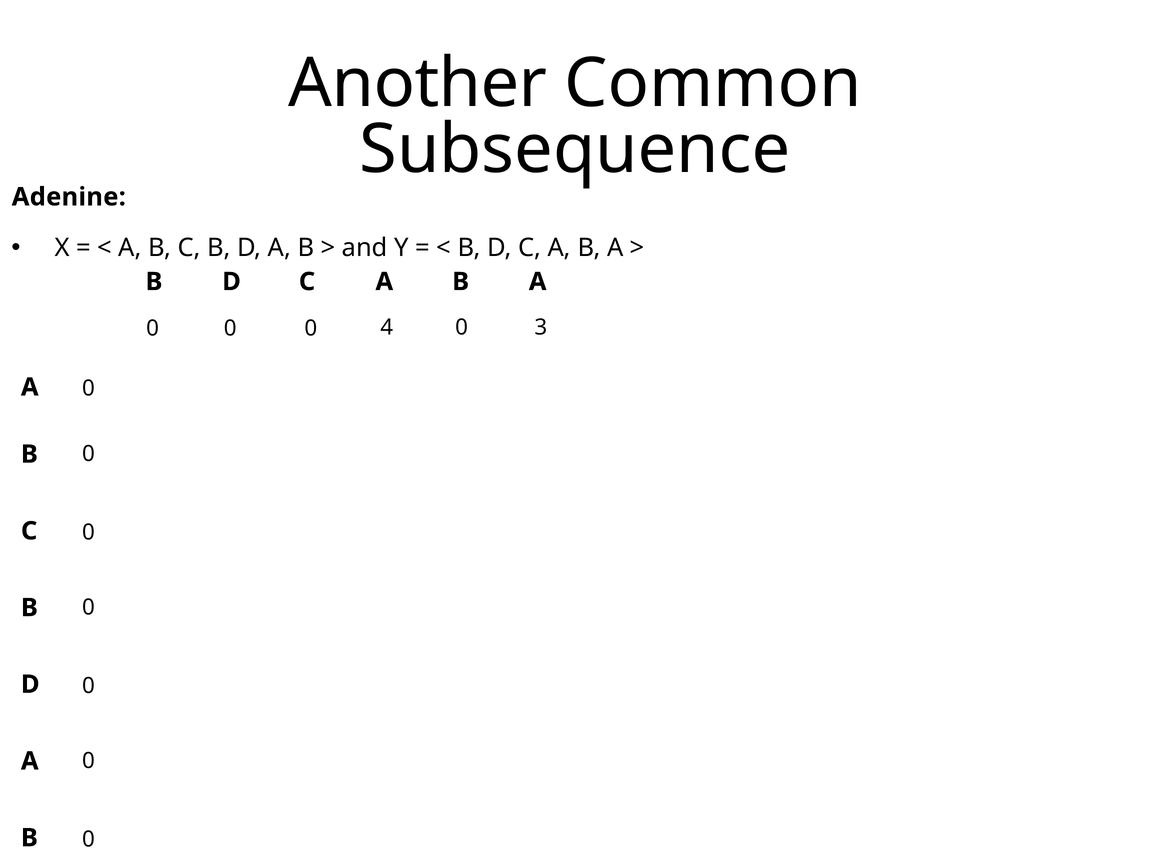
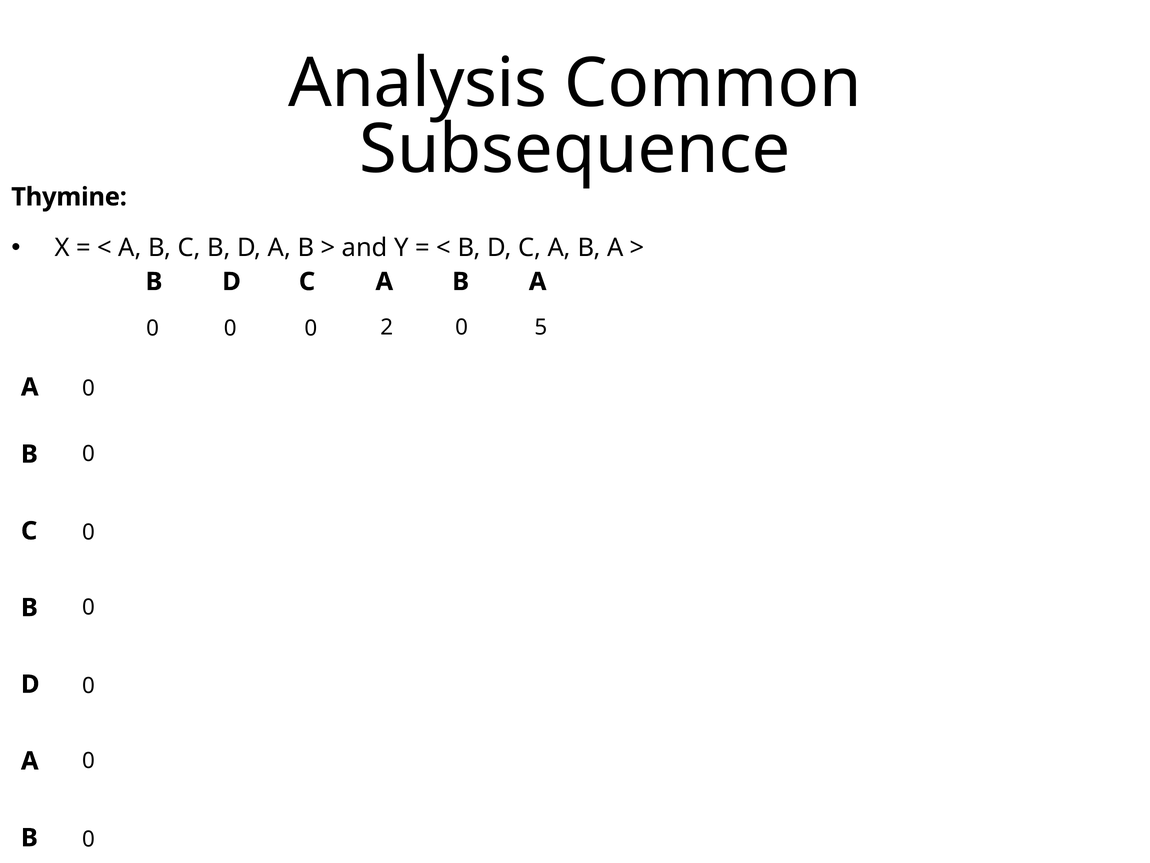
Another: Another -> Analysis (418, 84)
Adenine: Adenine -> Thymine (69, 197)
4: 4 -> 2 (387, 327)
3: 3 -> 5 (541, 327)
